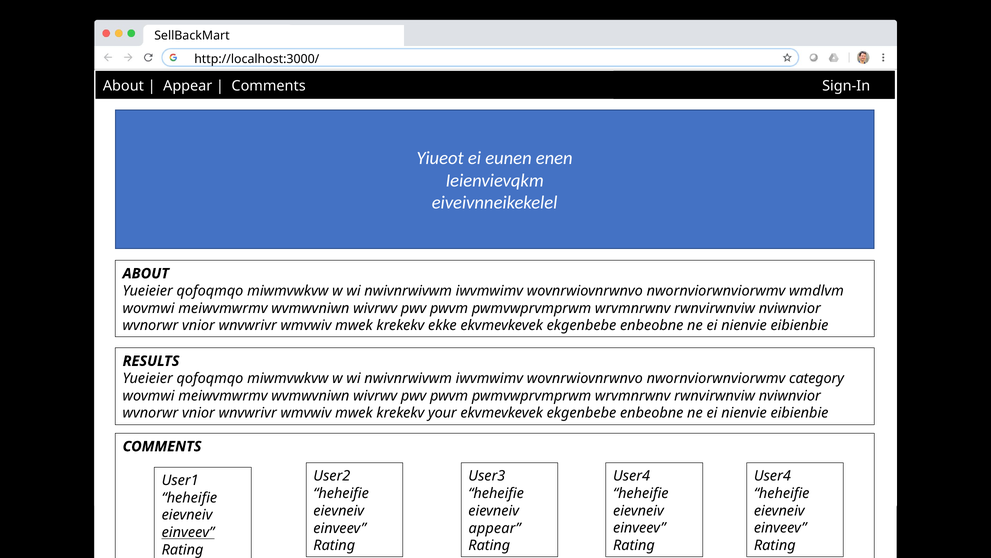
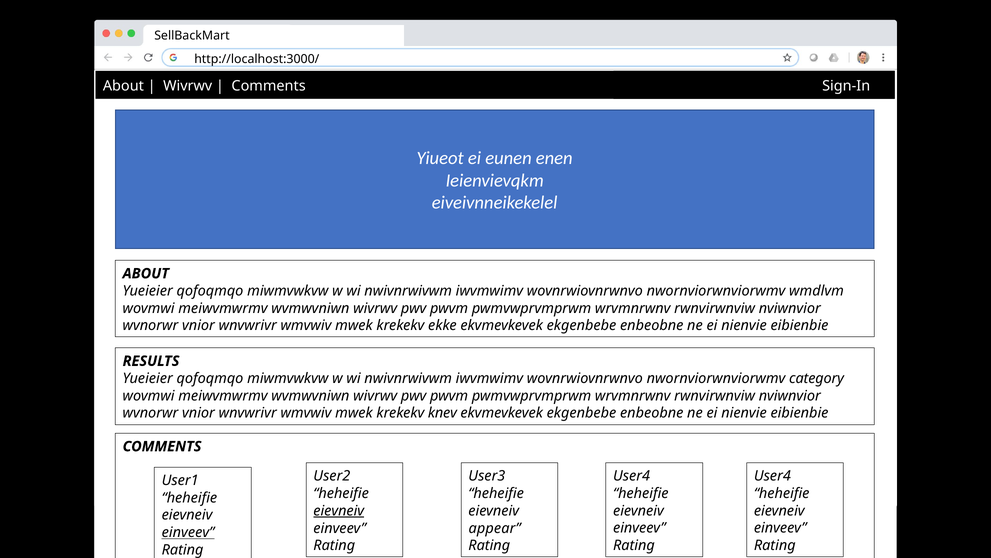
Appear: Appear -> Wivrwv (188, 86)
your: your -> knev (442, 413)
eievneiv underline: none -> present (339, 510)
